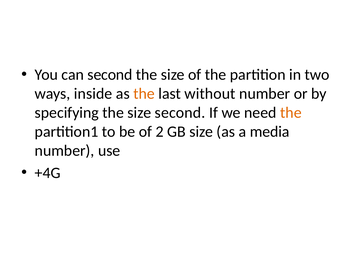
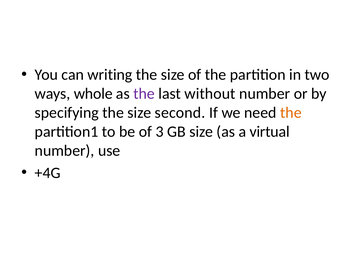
can second: second -> writing (110, 75)
inside: inside -> whole (93, 94)
the colour: orange -> purple (144, 94)
2: 2 -> 3 (160, 132)
media: media -> virtual (270, 132)
